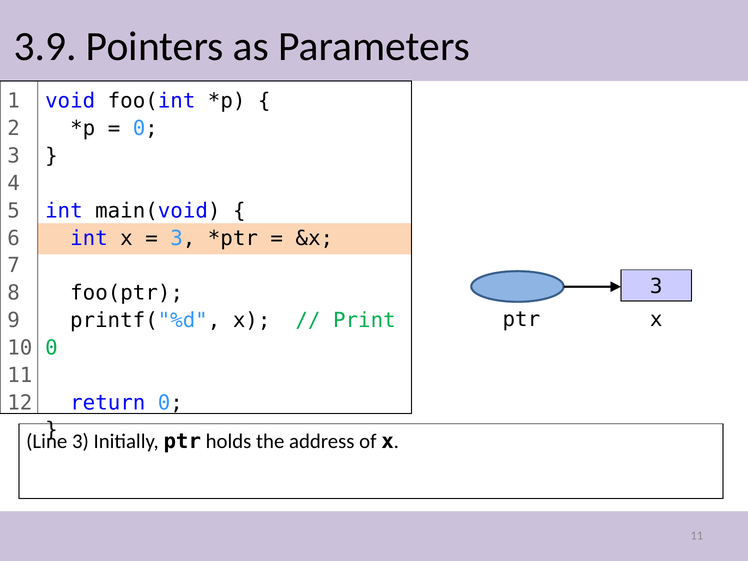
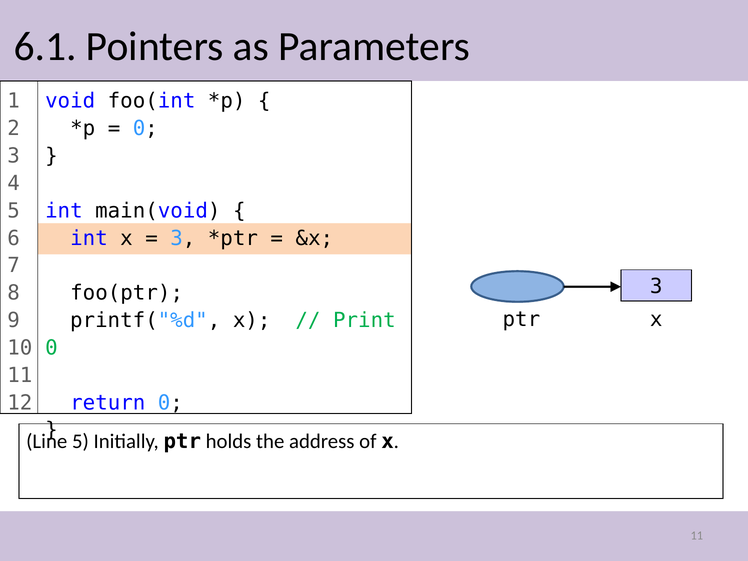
3.9: 3.9 -> 6.1 (45, 47)
3: 3 -> 5 (80, 441)
